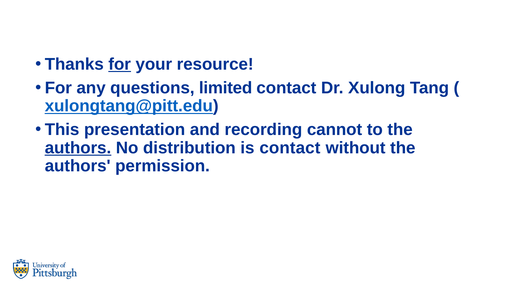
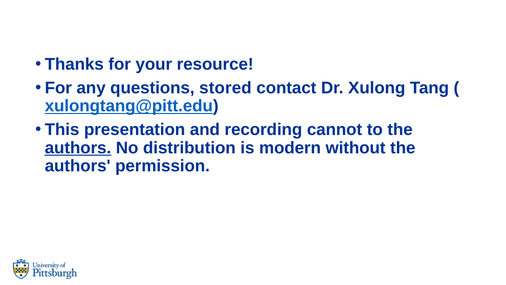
for underline: present -> none (120, 64)
limited: limited -> stored (225, 88)
is contact: contact -> modern (290, 148)
